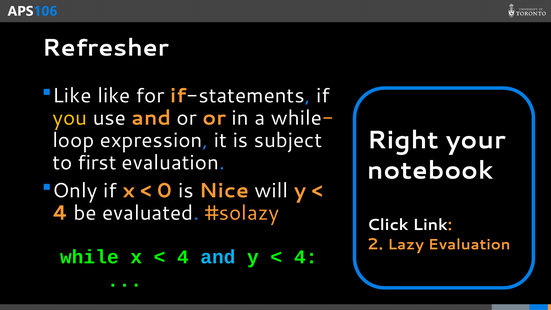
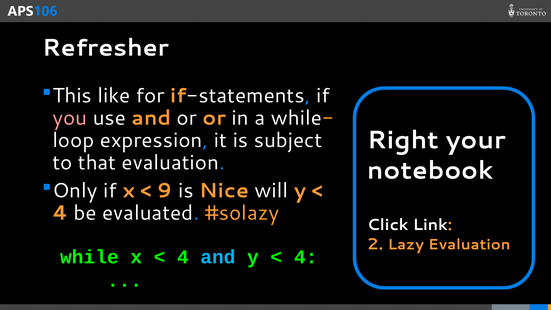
Like: Like -> This (72, 96)
you colour: yellow -> pink (70, 118)
first: first -> that (97, 163)
0: 0 -> 9 (165, 191)
